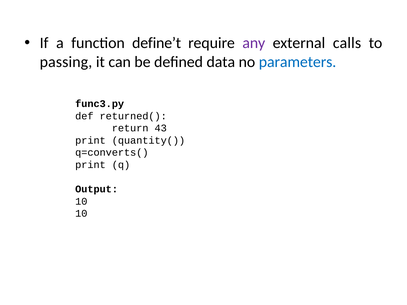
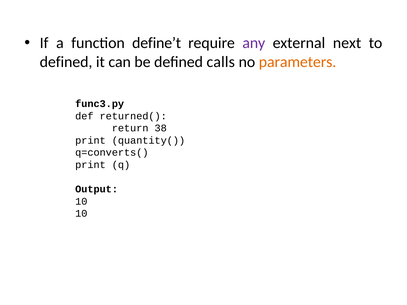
calls: calls -> next (347, 43)
passing: passing -> defined (66, 62)
data: data -> calls (221, 62)
parameters colour: blue -> orange (298, 62)
43: 43 -> 38 (161, 128)
